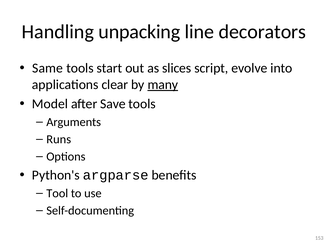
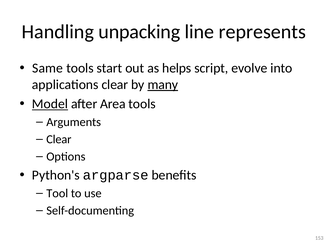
decorators: decorators -> represents (262, 32)
slices: slices -> helps (177, 68)
Model underline: none -> present (50, 104)
Save: Save -> Area (113, 104)
Runs: Runs -> Clear (59, 139)
